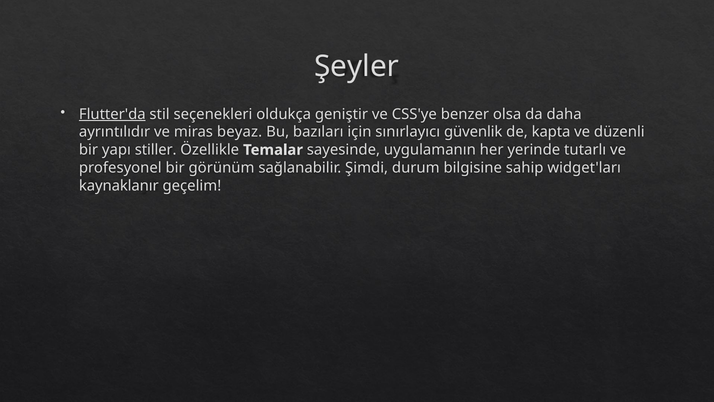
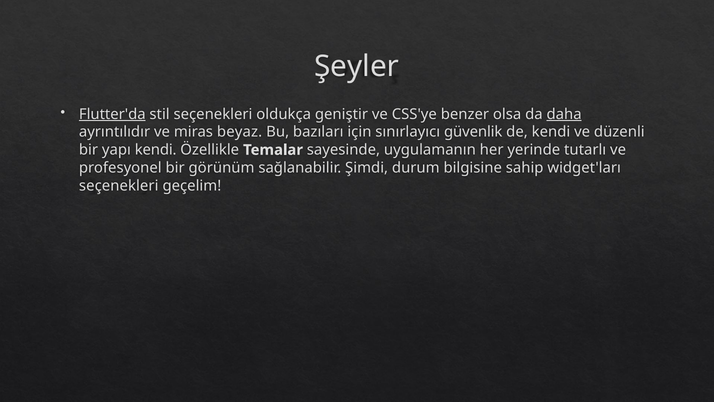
daha underline: none -> present (564, 114)
de kapta: kapta -> kendi (551, 132)
yapı stiller: stiller -> kendi (156, 150)
kaynaklanır: kaynaklanır -> seçenekleri (119, 186)
